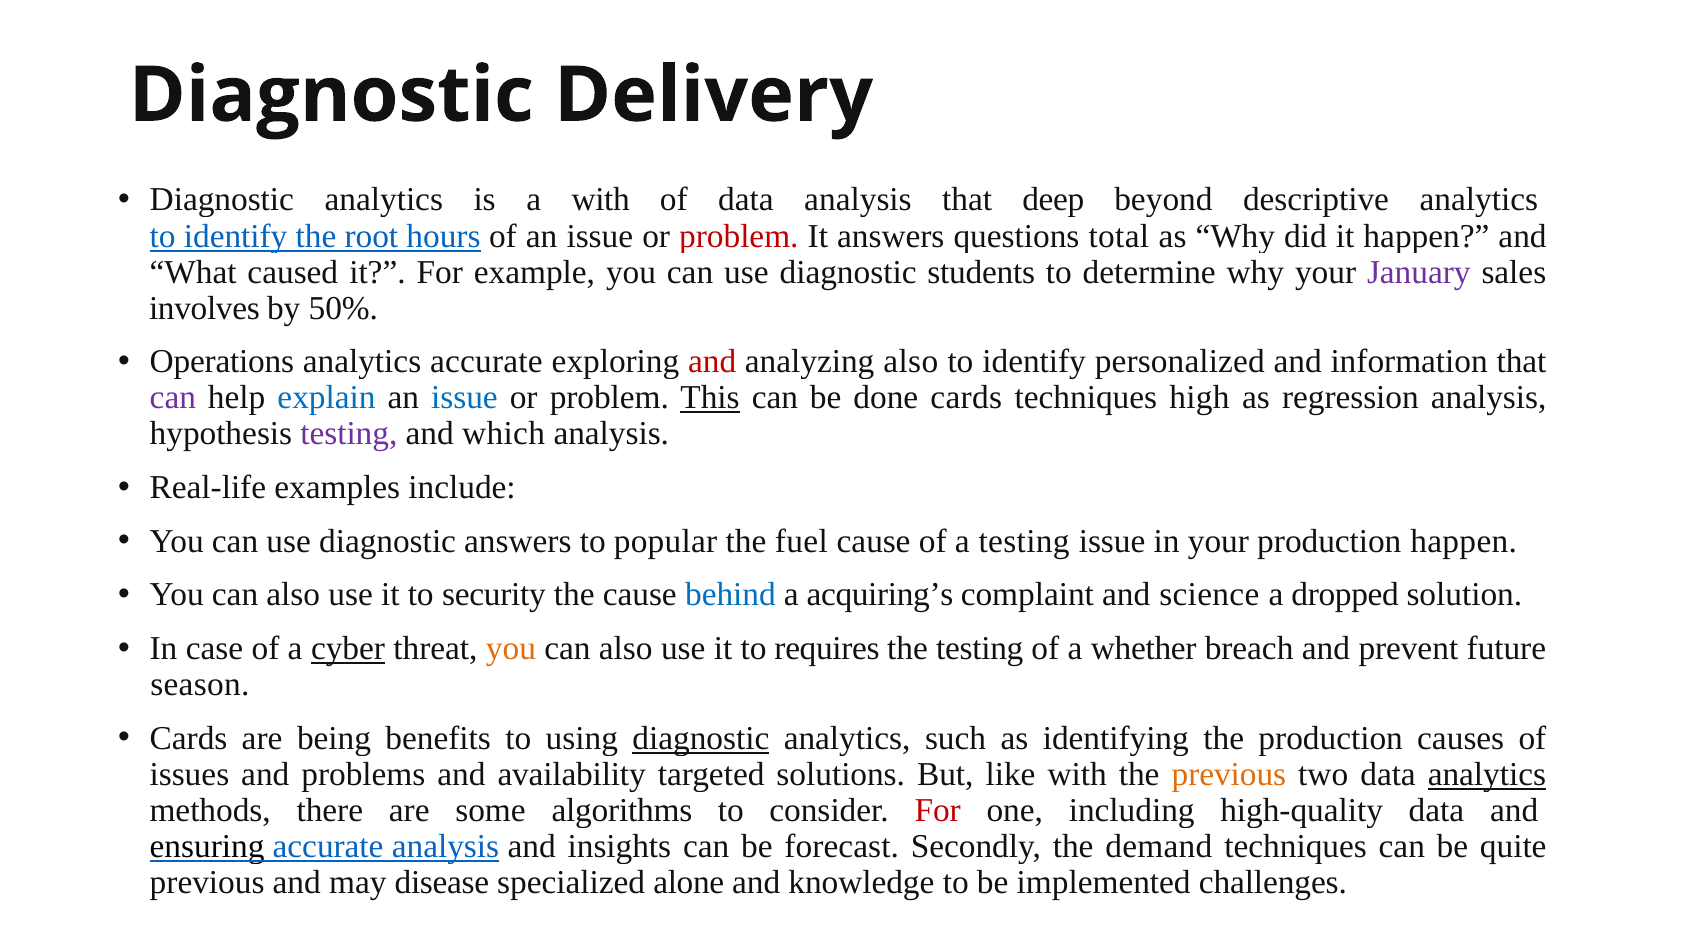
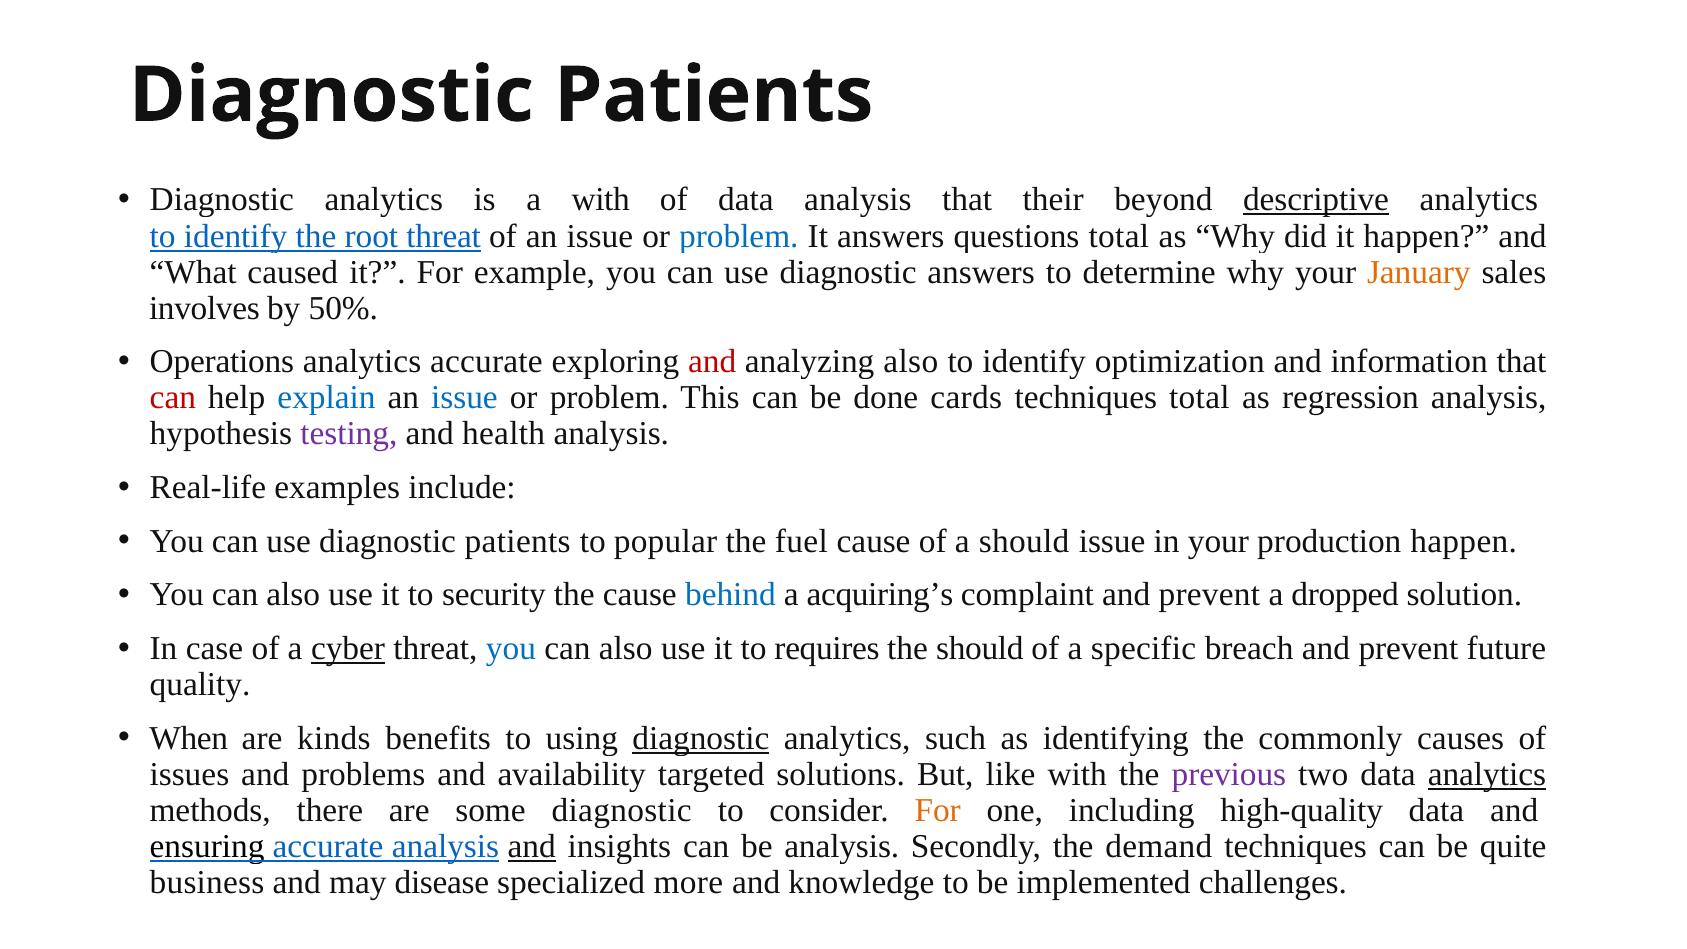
Delivery: Delivery -> Patients (714, 95)
deep: deep -> their (1053, 200)
descriptive underline: none -> present (1316, 200)
root hours: hours -> threat (444, 236)
problem colour: red -> blue (739, 236)
diagnostic students: students -> answers (981, 272)
January colour: purple -> orange (1419, 272)
personalized: personalized -> optimization (1180, 362)
can colour: purple -> red (173, 398)
This underline: present -> none (710, 398)
techniques high: high -> total (1199, 398)
which: which -> health (504, 434)
use diagnostic answers: answers -> patients (518, 541)
a testing: testing -> should (1024, 541)
complaint and science: science -> prevent (1209, 595)
you colour: orange -> blue (511, 649)
the testing: testing -> should (980, 649)
whether: whether -> specific (1143, 649)
season: season -> quality (200, 685)
Cards: Cards -> When (189, 738)
being: being -> kinds (334, 738)
the production: production -> commonly (1331, 738)
previous colour: orange -> purple (1229, 774)
some algorithms: algorithms -> diagnostic (622, 810)
For colour: red -> orange (938, 810)
and underline: none -> present (532, 846)
be forecast: forecast -> analysis (842, 846)
previous: previous -> business (207, 882)
alone: alone -> more (688, 882)
